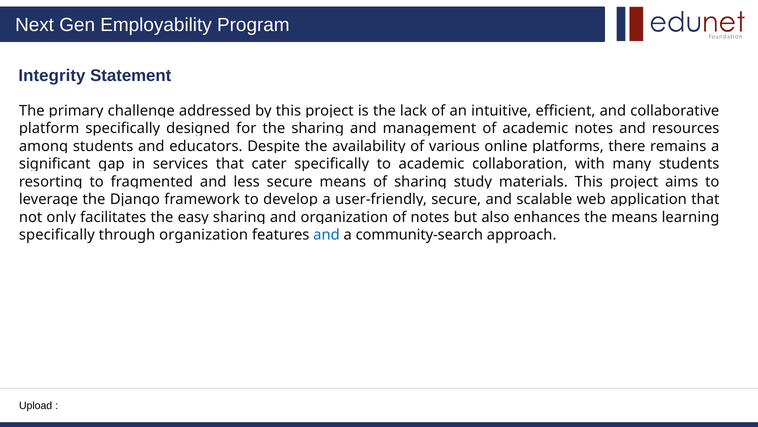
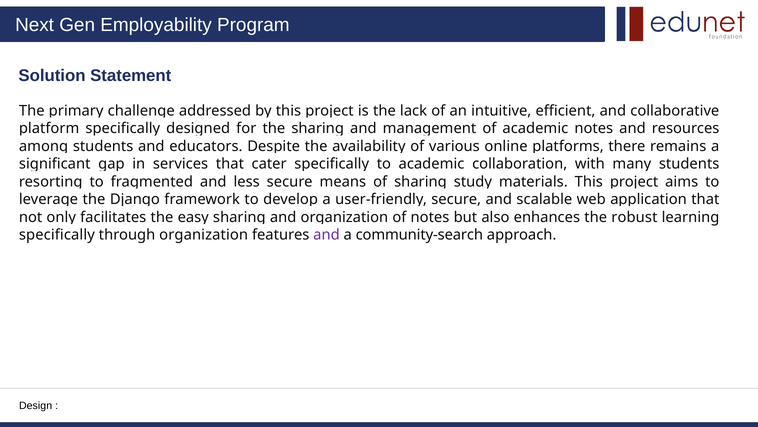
Integrity: Integrity -> Solution (52, 75)
the means: means -> robust (634, 217)
and colour: blue -> purple (326, 235)
Upload: Upload -> Design (36, 405)
